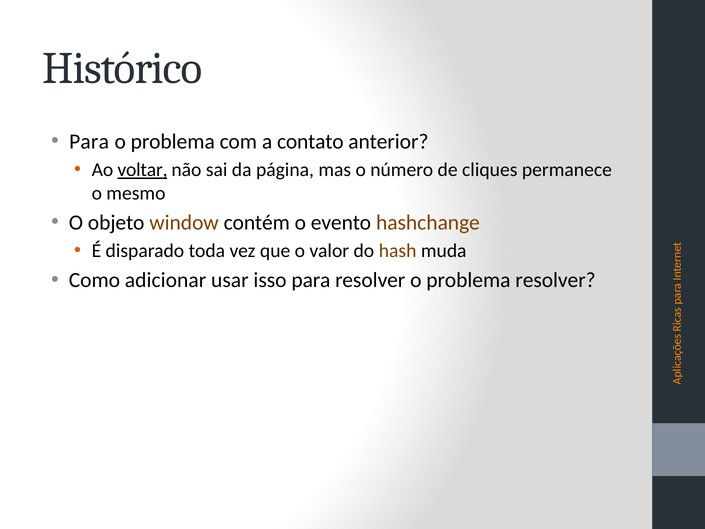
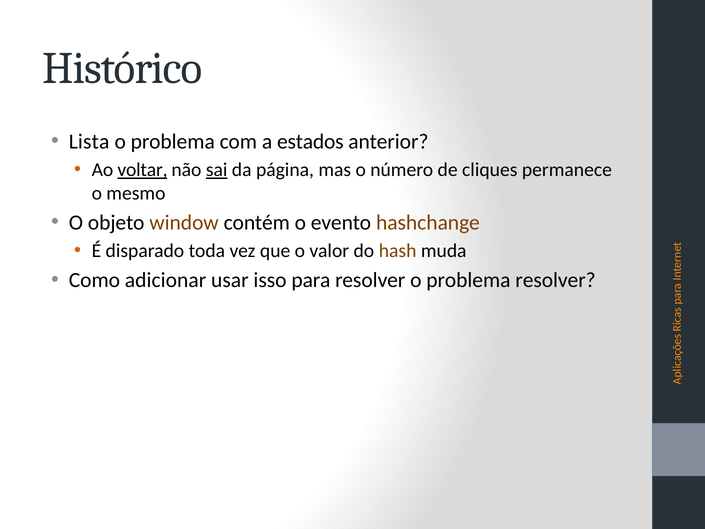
Para: Para -> Lista (89, 141)
contato: contato -> estados (310, 141)
sai underline: none -> present (217, 170)
